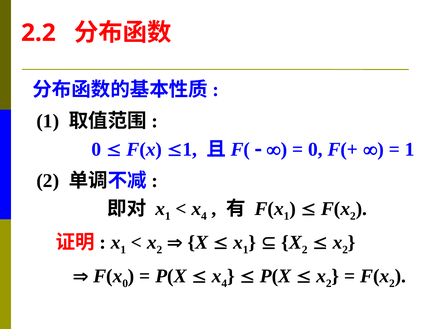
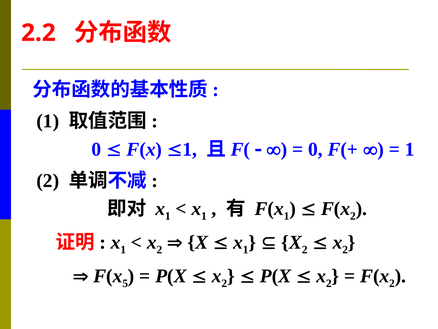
4: 4 -> 1 (204, 216)
F(x 0: 0 -> 5 (125, 283)
4: 4 -> 2 (224, 283)
